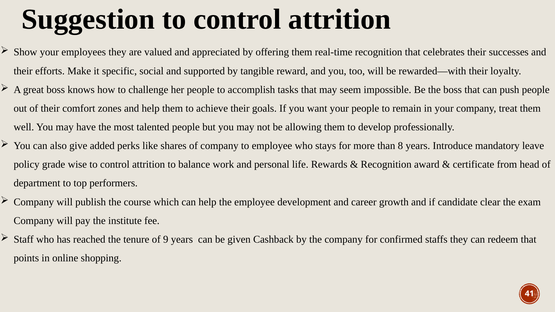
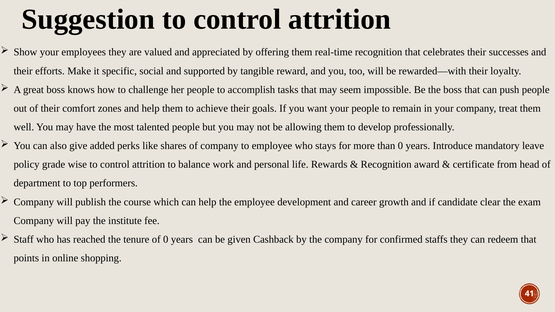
than 8: 8 -> 0 (400, 146)
of 9: 9 -> 0 (166, 240)
